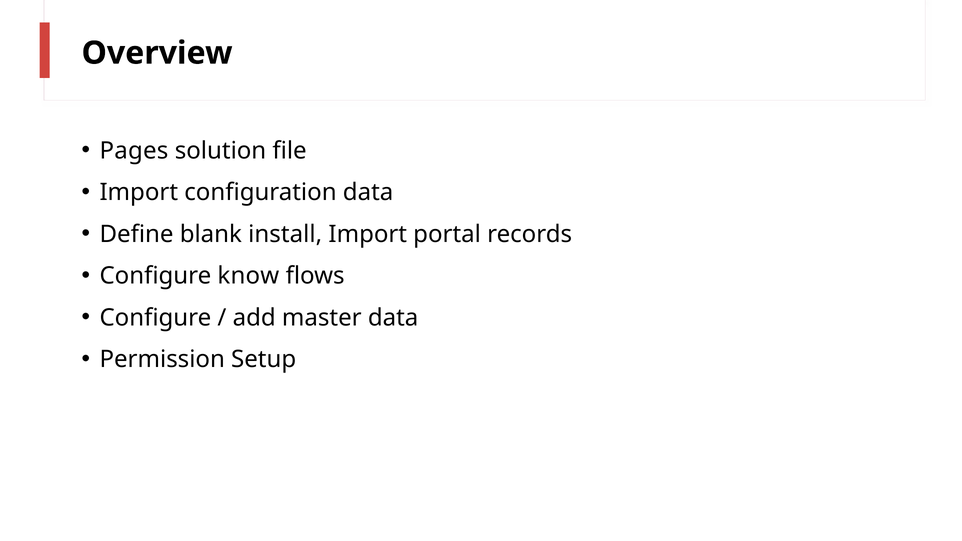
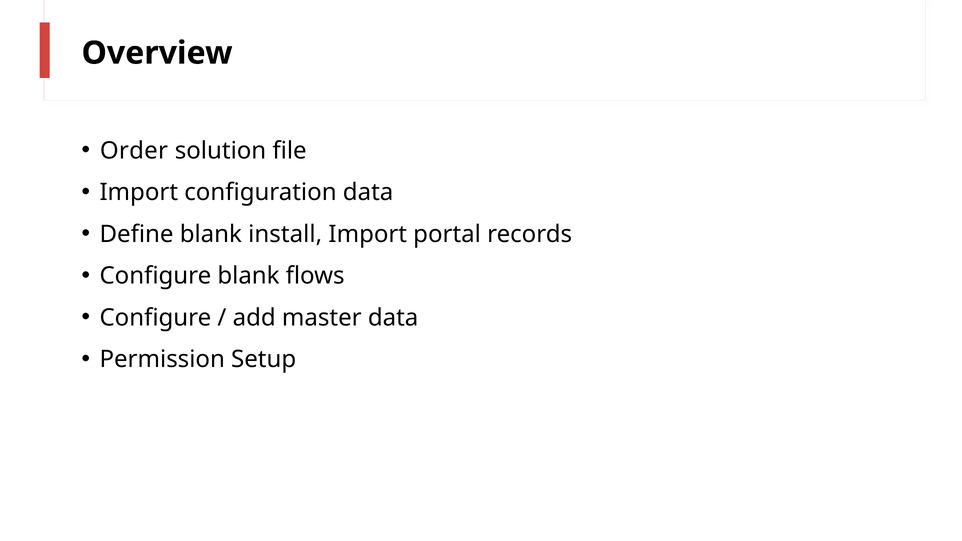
Pages: Pages -> Order (134, 151)
Configure know: know -> blank (248, 276)
